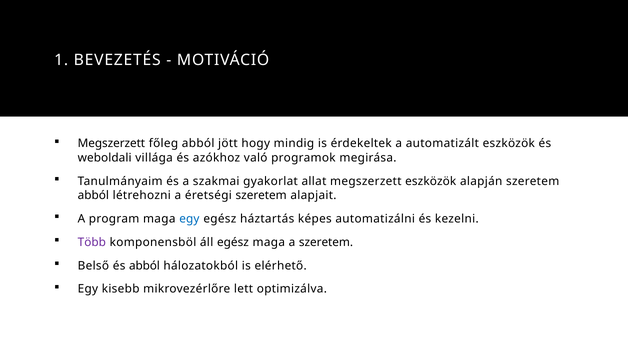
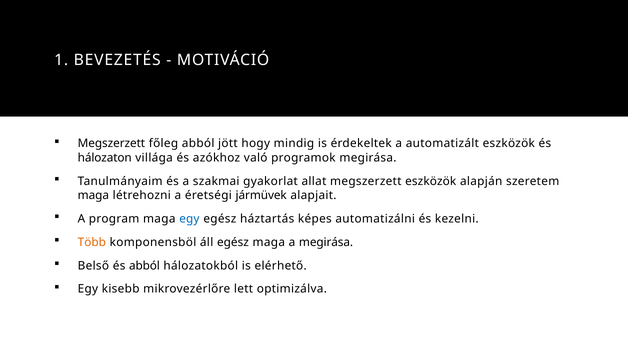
weboldali: weboldali -> hálozaton (105, 158)
abból: abból -> maga (93, 196)
éretségi szeretem: szeretem -> jármüvek (261, 196)
Több colour: purple -> orange (92, 242)
a szeretem: szeretem -> megirása (326, 242)
